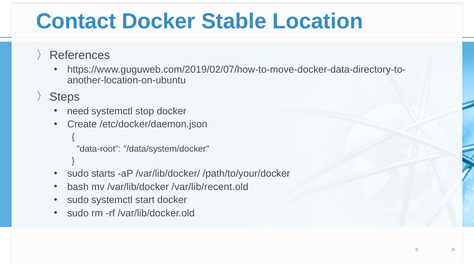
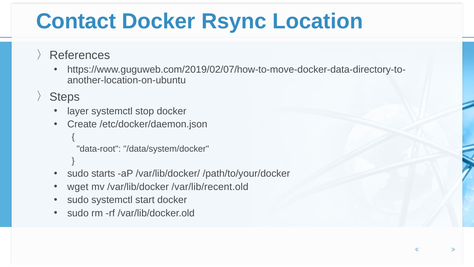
Stable: Stable -> Rsync (234, 21)
need: need -> layer (78, 111)
bash: bash -> wget (78, 187)
